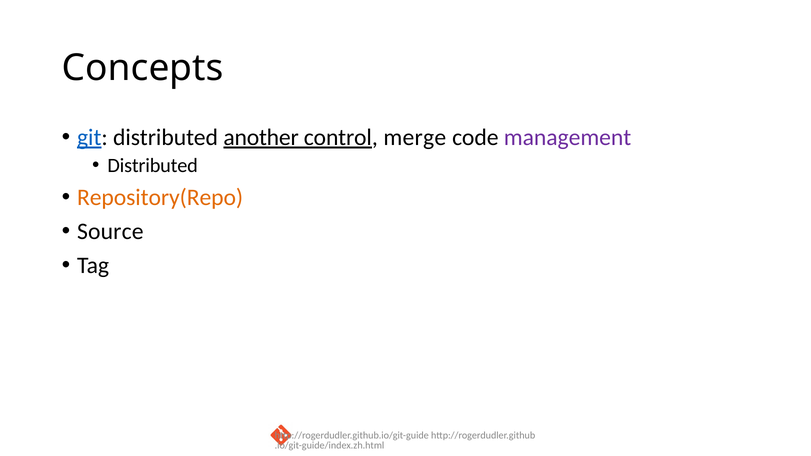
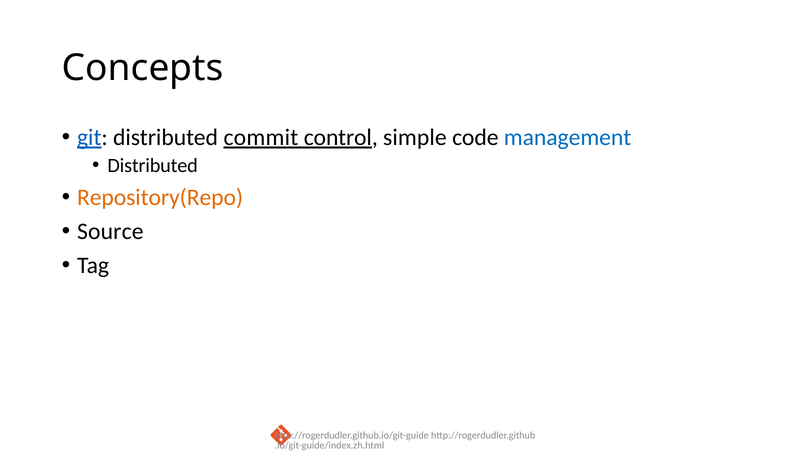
another: another -> commit (261, 137)
merge: merge -> simple (415, 137)
management colour: purple -> blue (568, 137)
